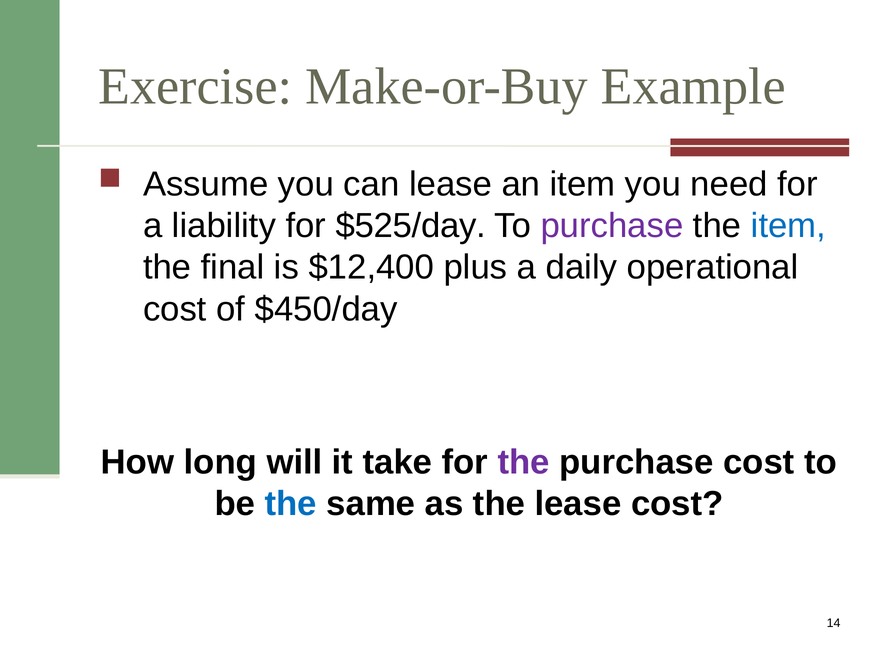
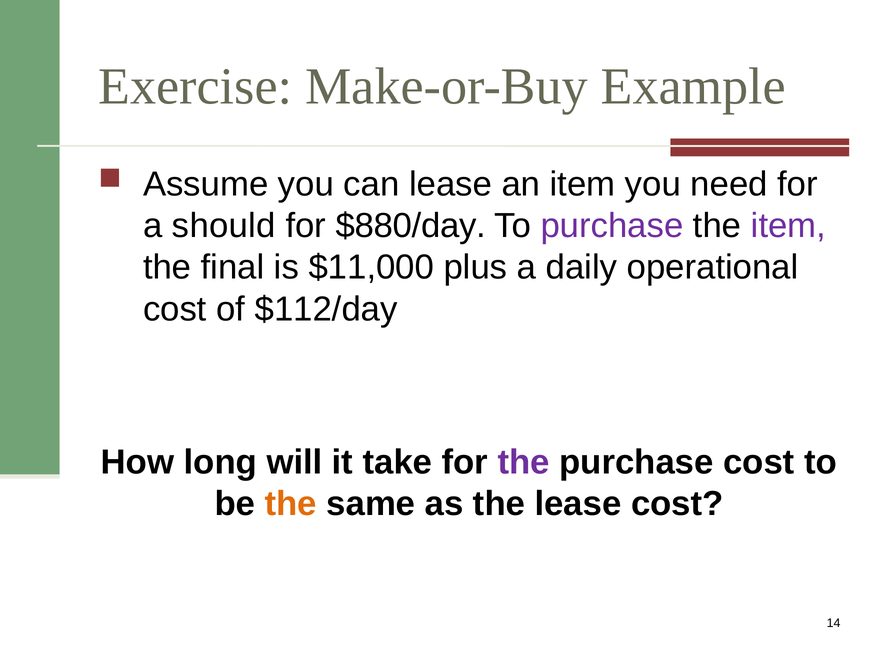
liability: liability -> should (224, 226)
$525/day: $525/day -> $880/day (411, 226)
item colour: blue -> purple (788, 226)
$12,400: $12,400 -> $11,000 (371, 268)
$450/day: $450/day -> $112/day (326, 309)
the colour: blue -> orange (291, 504)
